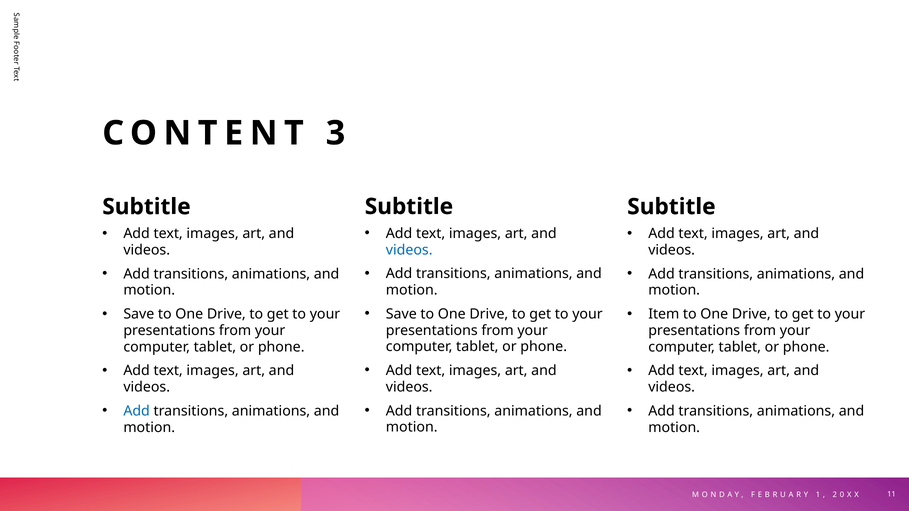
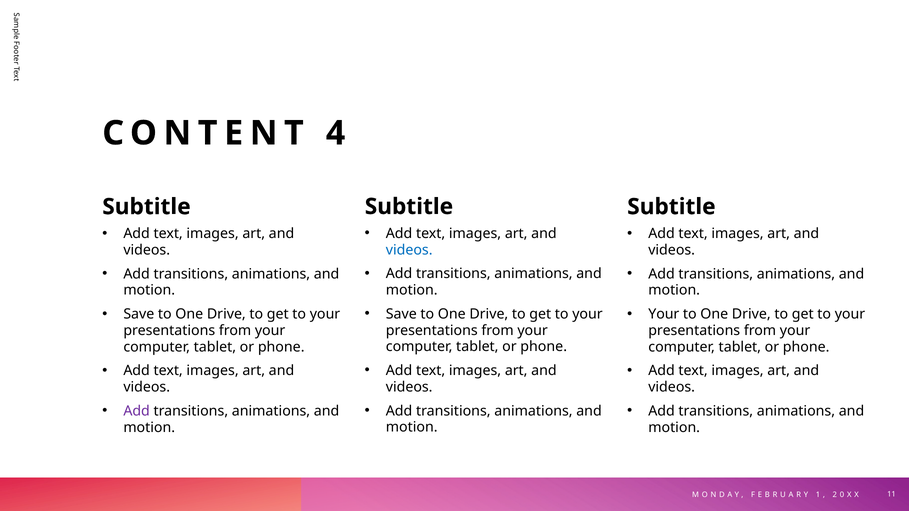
3: 3 -> 4 (336, 133)
Item: Item -> Your (664, 314)
Add colour: blue -> purple (137, 411)
